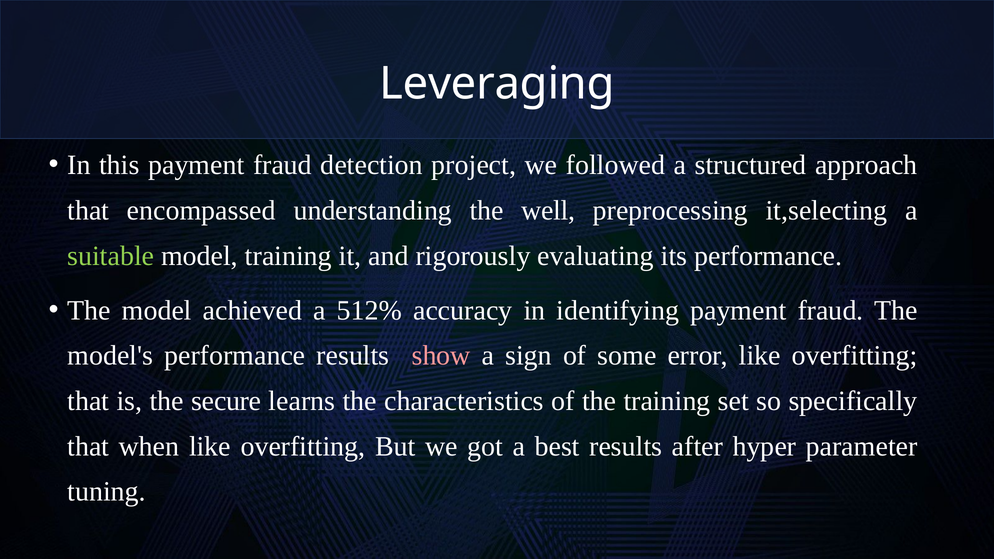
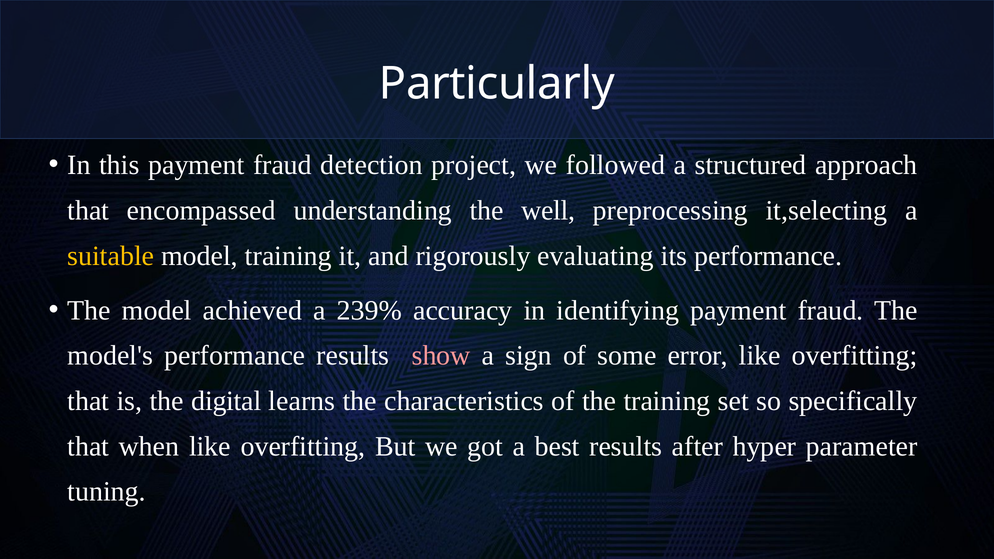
Leveraging: Leveraging -> Particularly (497, 83)
suitable colour: light green -> yellow (111, 256)
512%: 512% -> 239% (369, 310)
secure: secure -> digital (226, 401)
